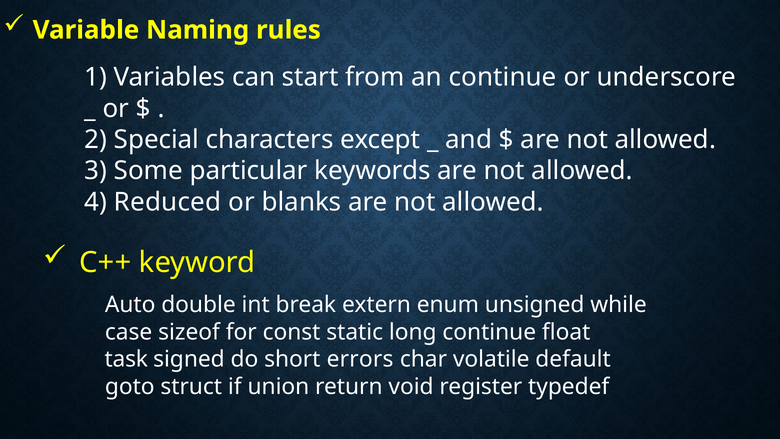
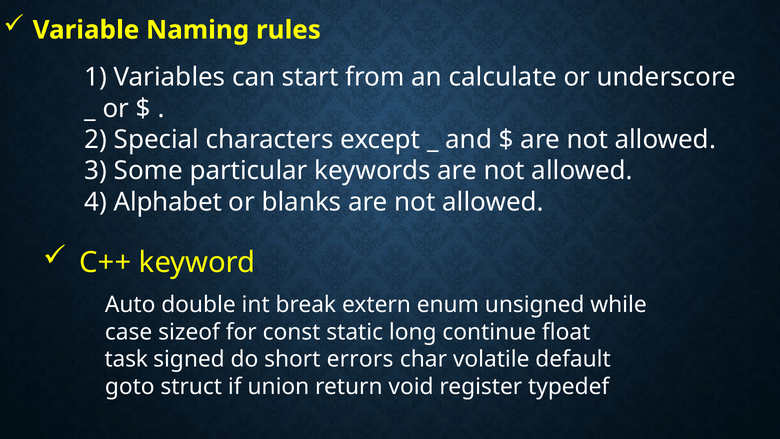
an continue: continue -> calculate (503, 77)
Reduced: Reduced -> Alphabet (168, 202)
